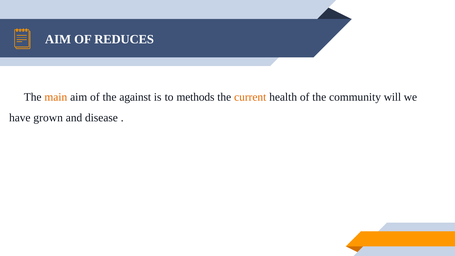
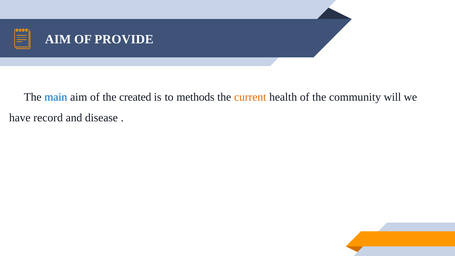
REDUCES: REDUCES -> PROVIDE (124, 39)
main colour: orange -> blue (56, 97)
against: against -> created (135, 97)
grown: grown -> record (48, 118)
